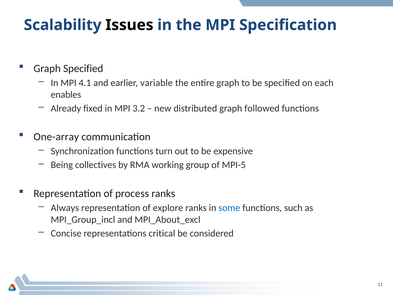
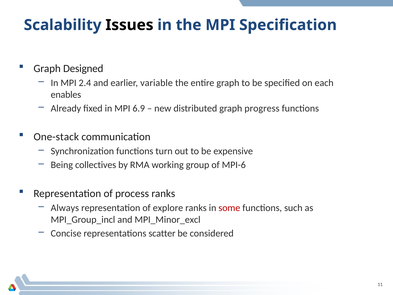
Graph Specified: Specified -> Designed (83, 68)
4.1: 4.1 -> 2.4 (85, 83)
3.2: 3.2 -> 6.9 (139, 108)
followed: followed -> progress (262, 108)
One-array: One-array -> One-stack (56, 137)
MPI-5: MPI-5 -> MPI-6 (234, 165)
some colour: blue -> red (229, 208)
MPI_About_excl: MPI_About_excl -> MPI_Minor_excl (168, 219)
critical: critical -> scatter (162, 233)
